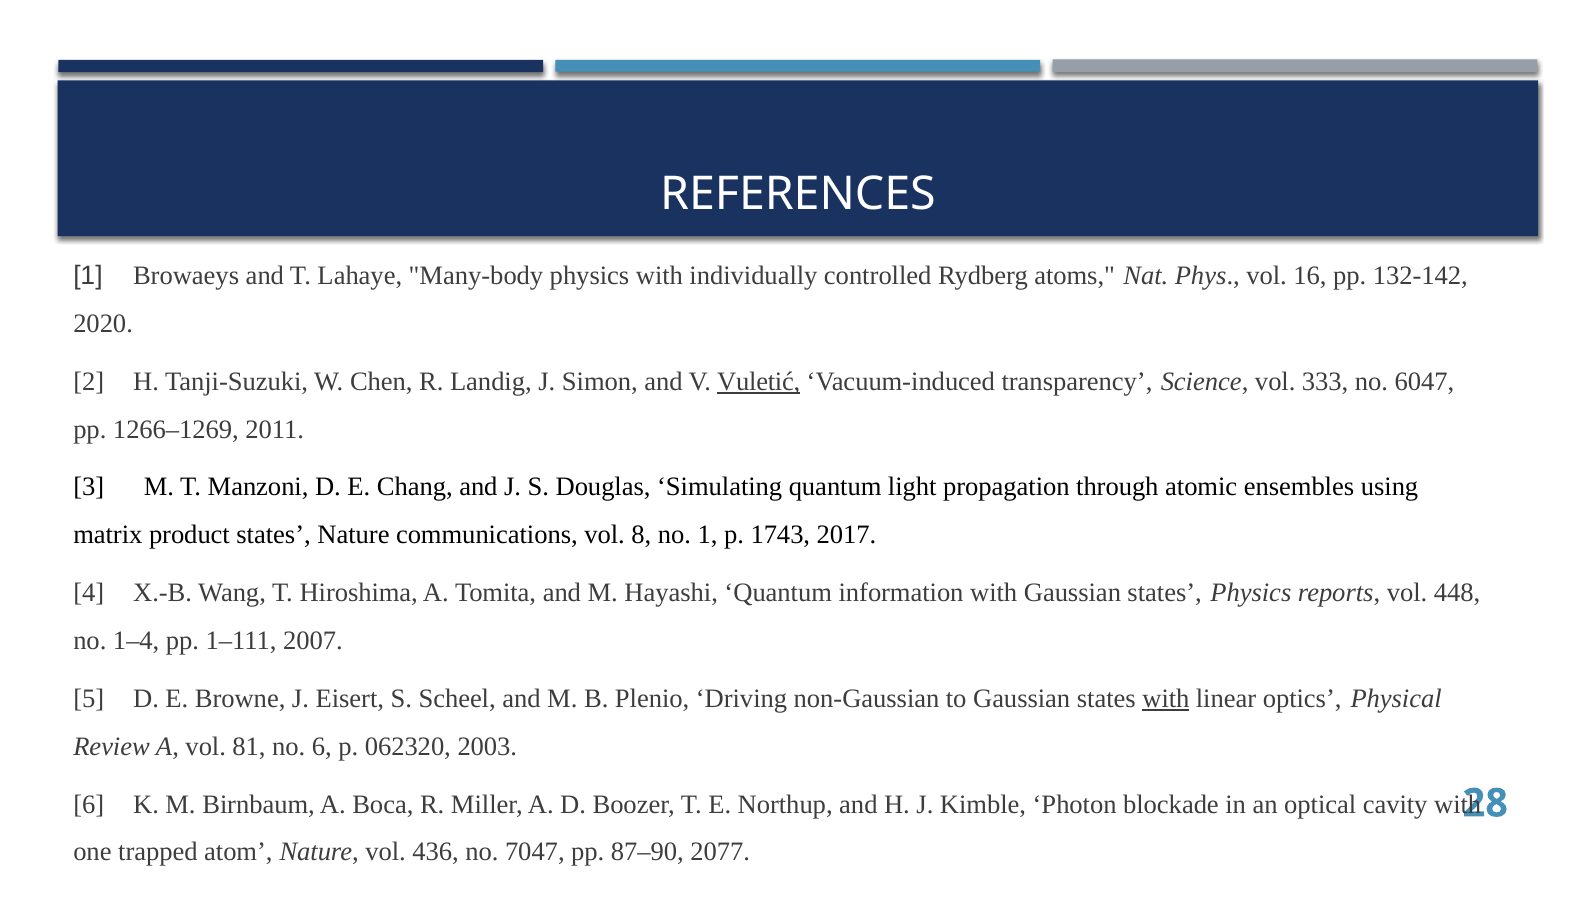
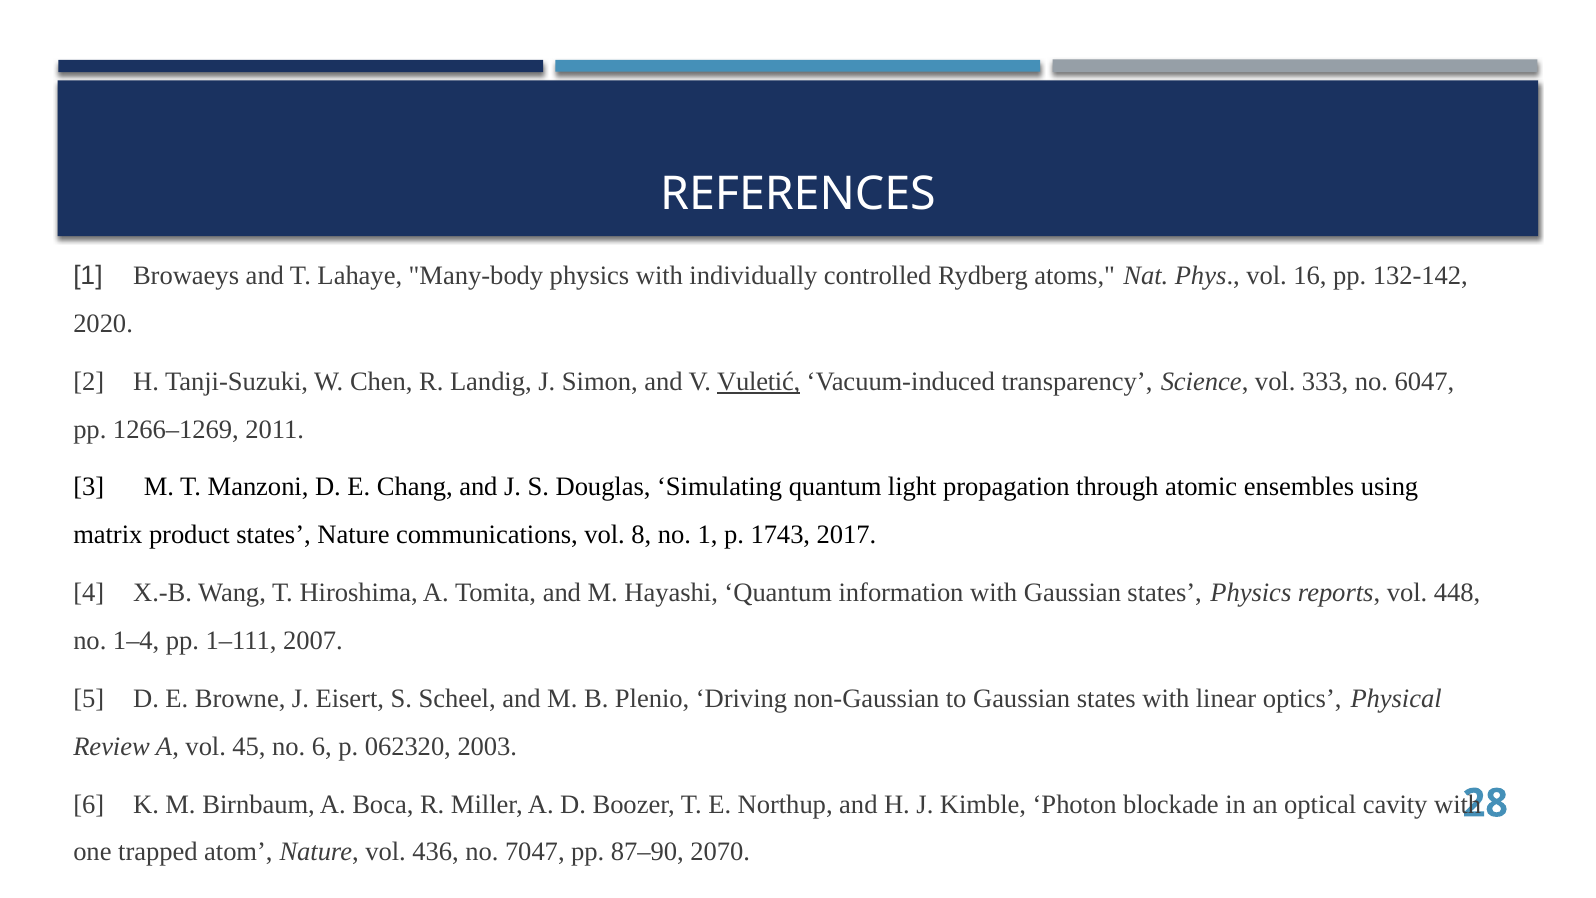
with underline: present -> none (1166, 698)
81: 81 -> 45 (249, 746)
2077: 2077 -> 2070 (720, 852)
